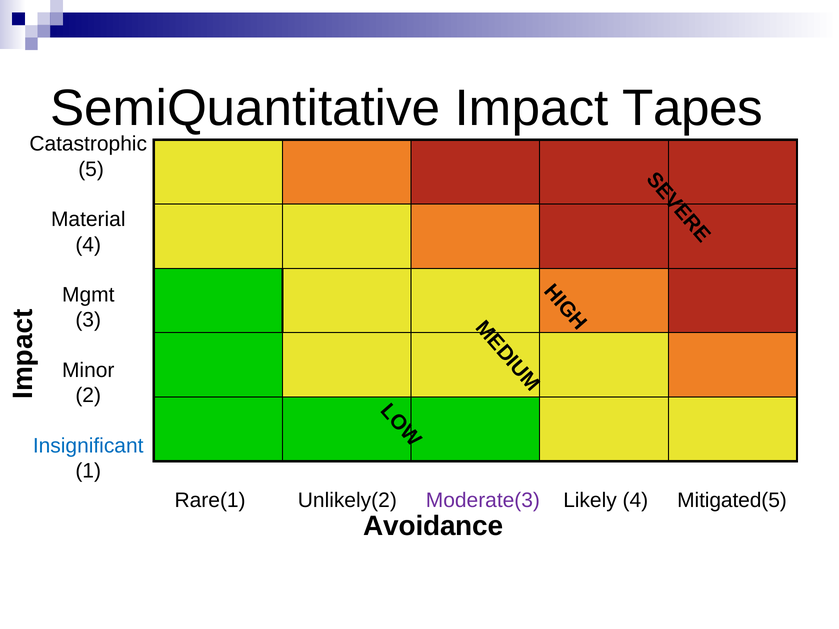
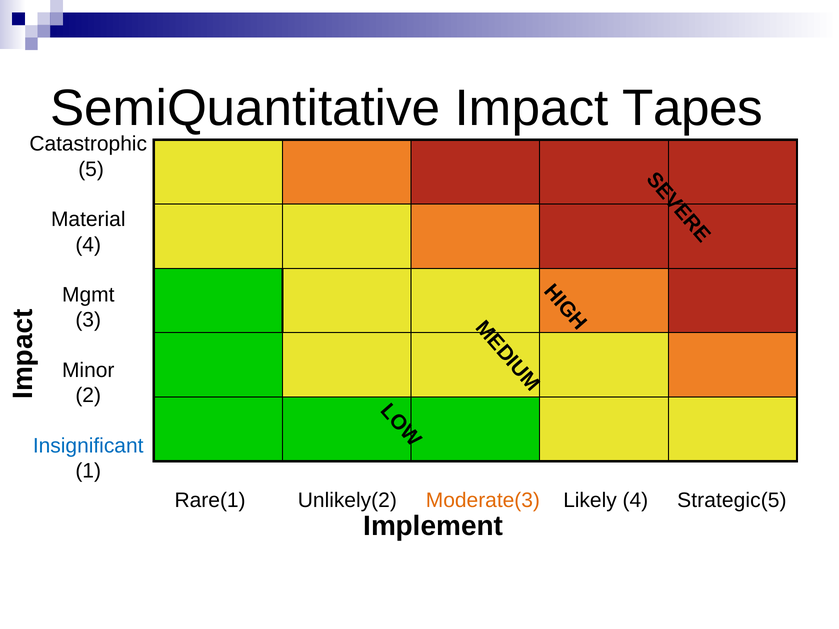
Moderate(3 colour: purple -> orange (483, 501)
Mitigated(5: Mitigated(5 -> Strategic(5 (732, 501)
Avoidance: Avoidance -> Implement (433, 526)
